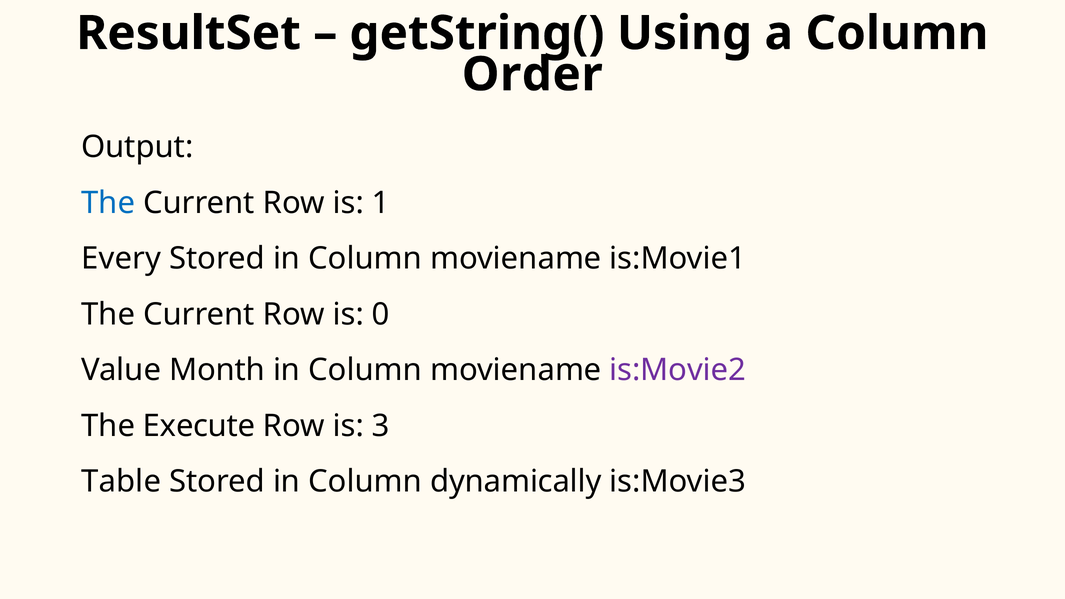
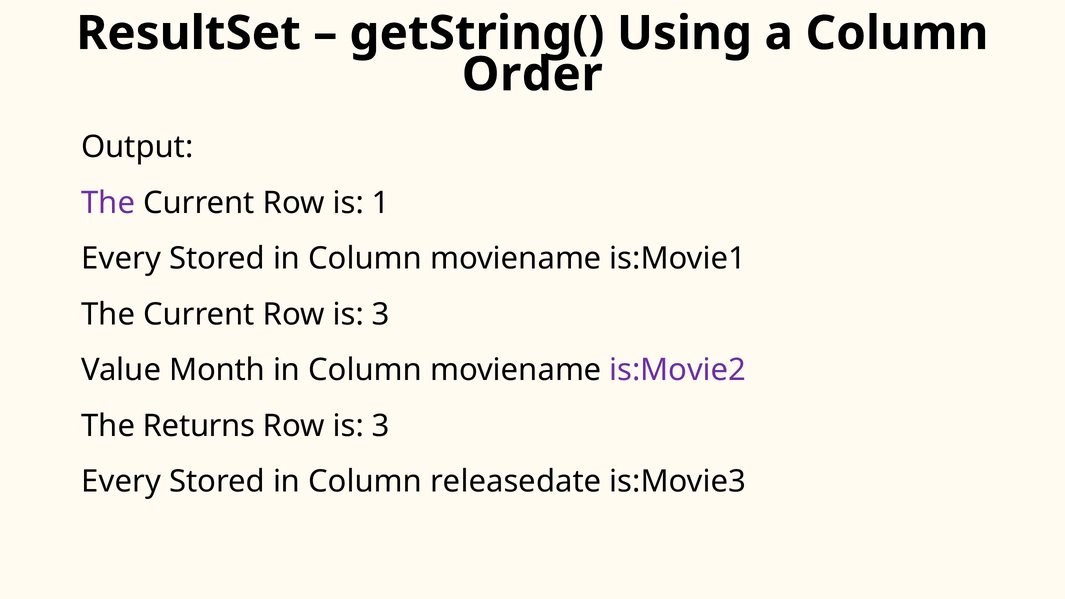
The colour: blue -> purple (108, 203)
Current Row is 0: 0 -> 3 (381, 314)
Execute: Execute -> Returns (199, 426)
Table: Table -> Every (121, 482)
dynamically: dynamically -> releasedate (516, 482)
